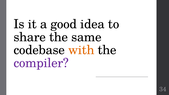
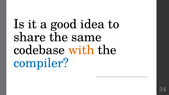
compiler colour: purple -> blue (41, 63)
